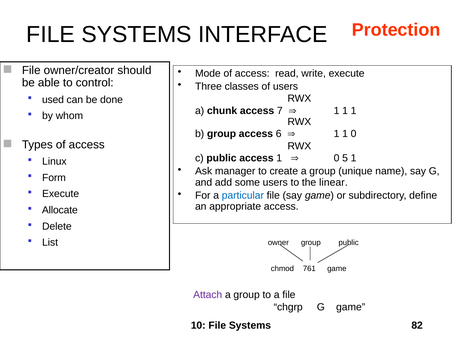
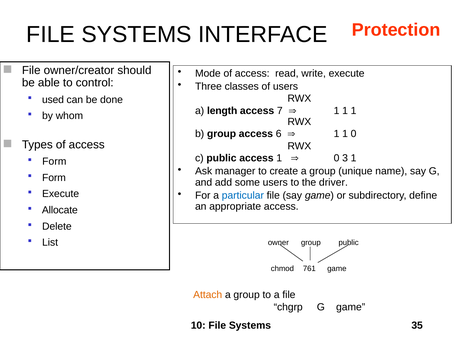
chunk: chunk -> length (222, 110)
5: 5 -> 3 (345, 158)
Linux: Linux -> Form (54, 161)
linear: linear -> driver (333, 182)
Attach colour: purple -> orange (208, 294)
82: 82 -> 35 (417, 325)
